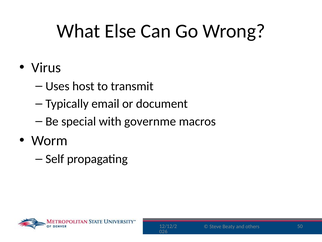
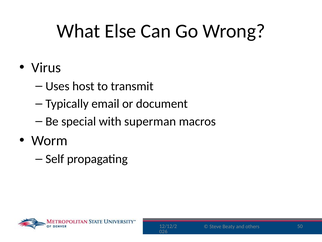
governme: governme -> superman (150, 121)
